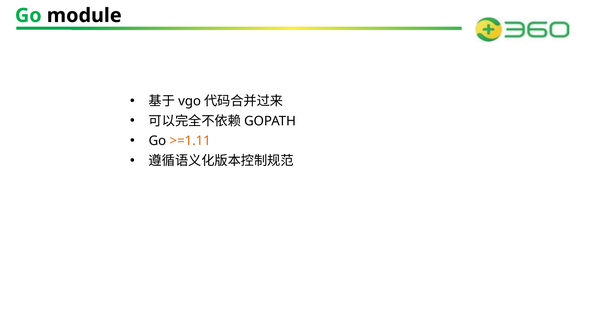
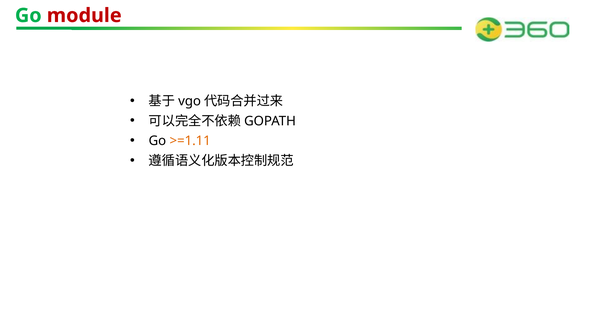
module colour: black -> red (84, 15)
